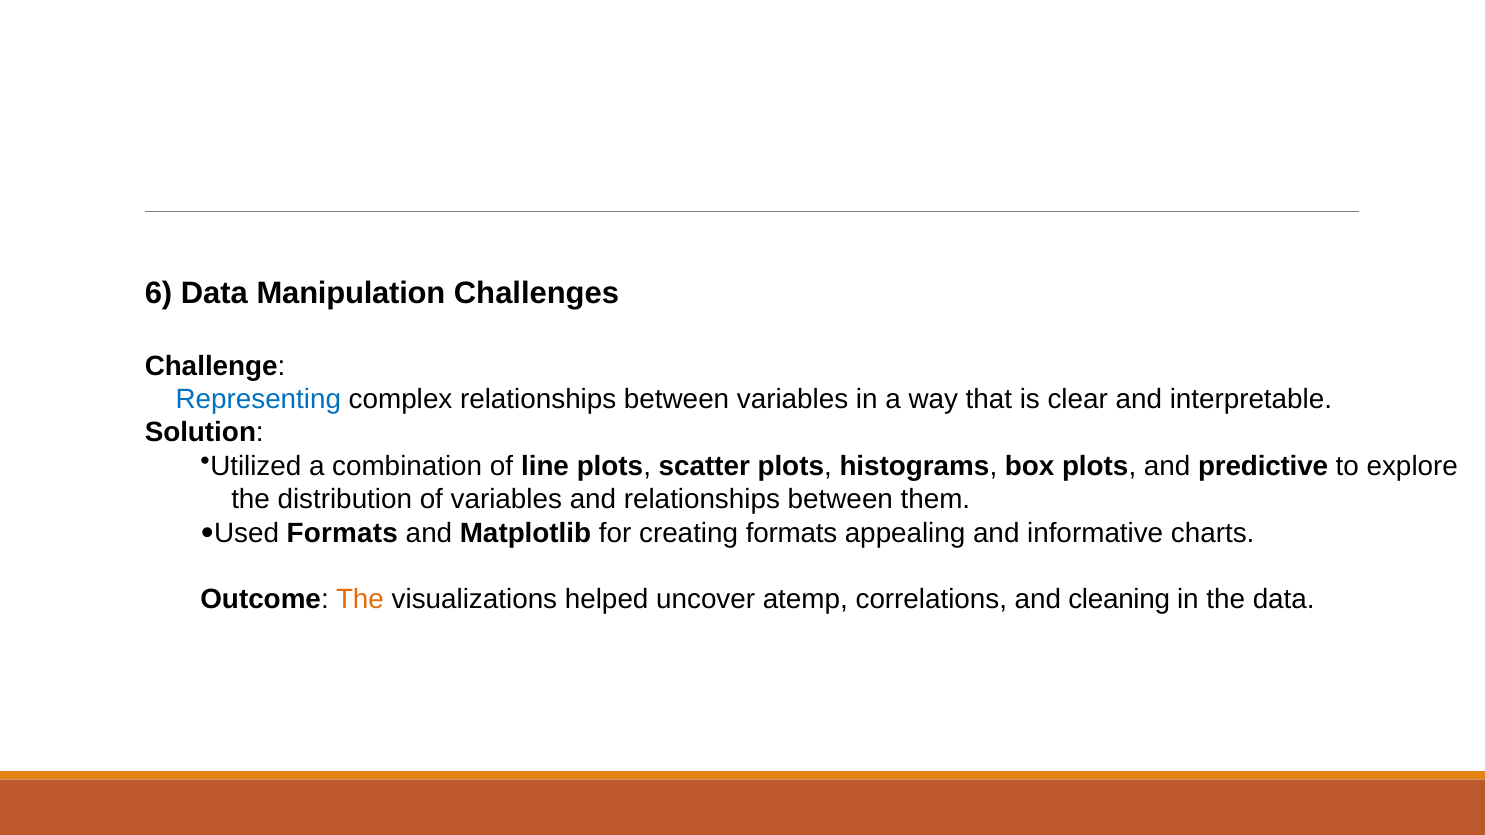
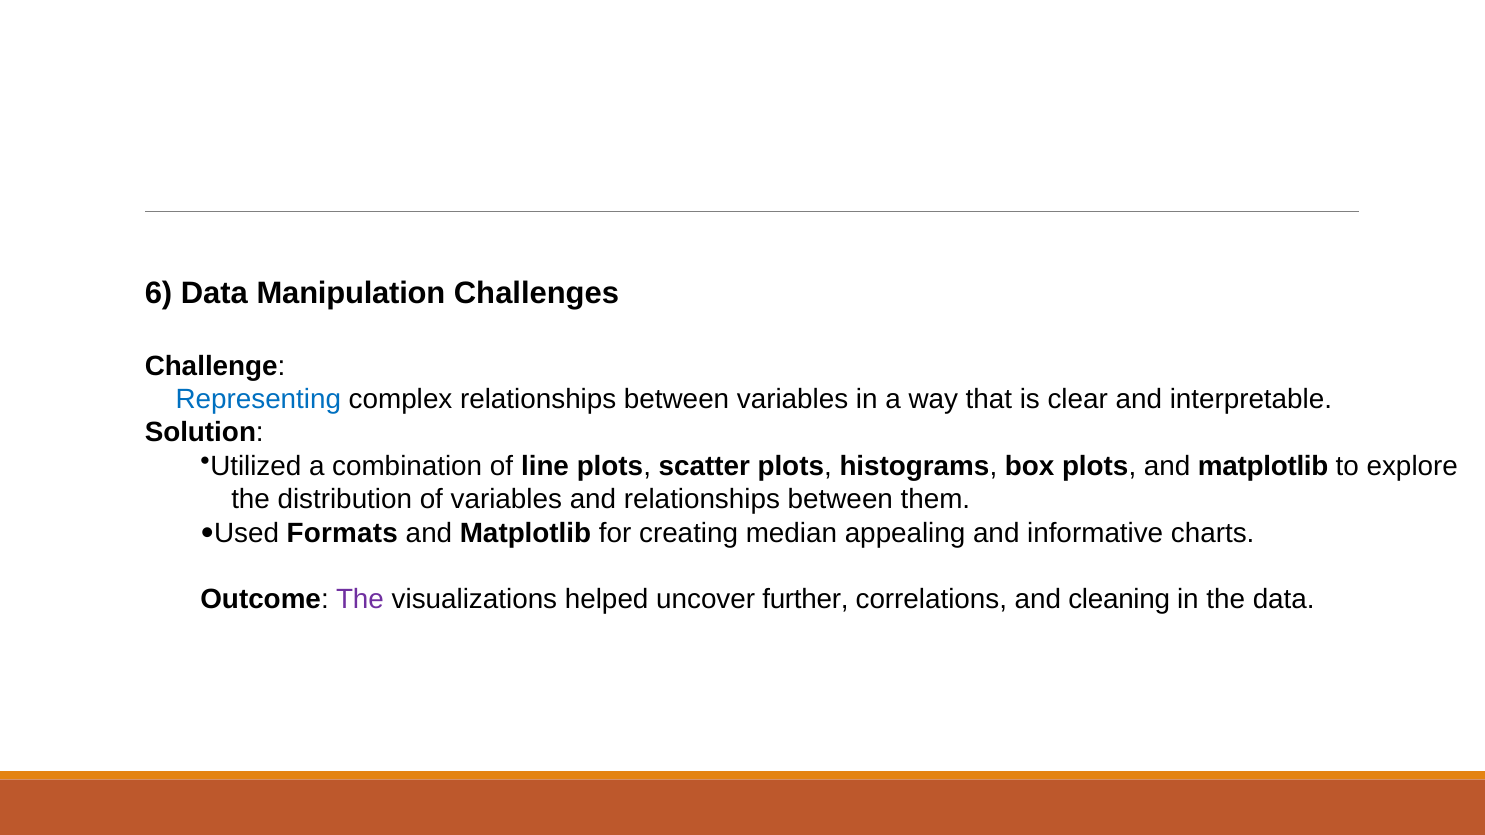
plots and predictive: predictive -> matplotlib (1263, 466)
creating formats: formats -> median (791, 533)
The colour: orange -> purple (360, 600)
atemp: atemp -> further (805, 600)
